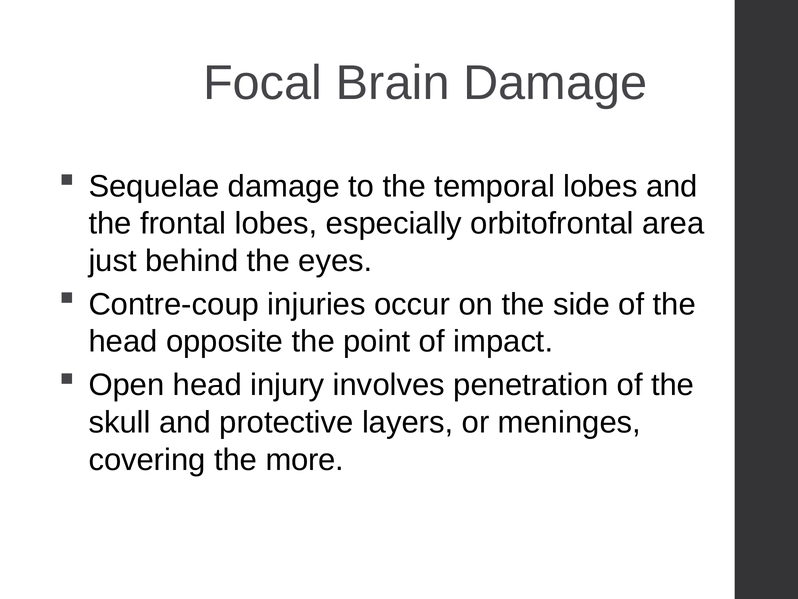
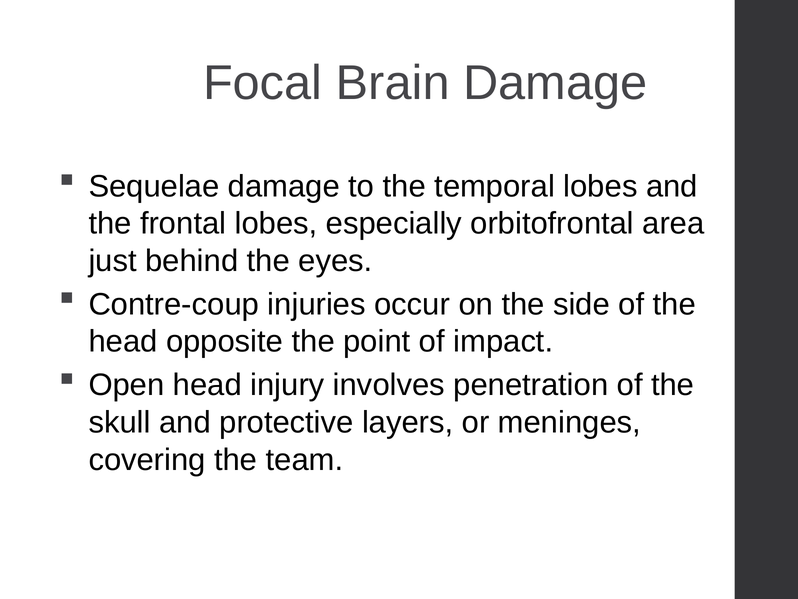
more: more -> team (305, 459)
